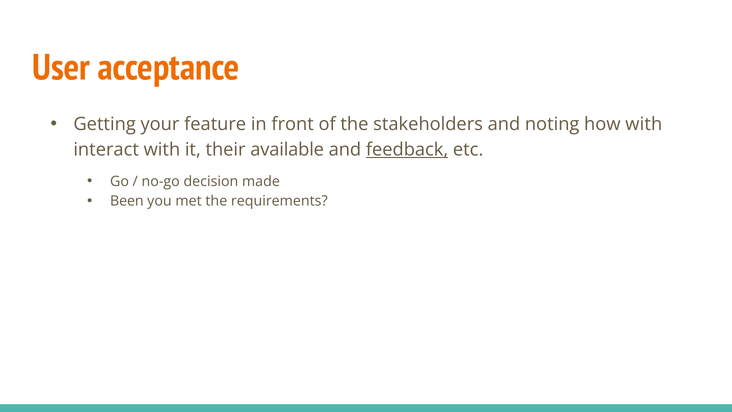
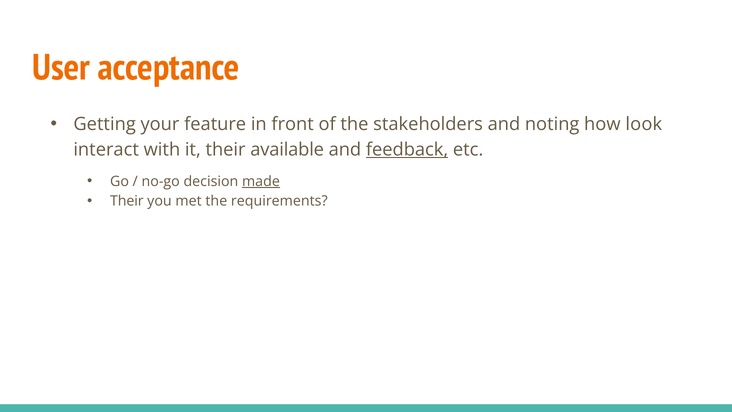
how with: with -> look (644, 124)
made underline: none -> present (261, 181)
Been: Been -> Their (127, 201)
